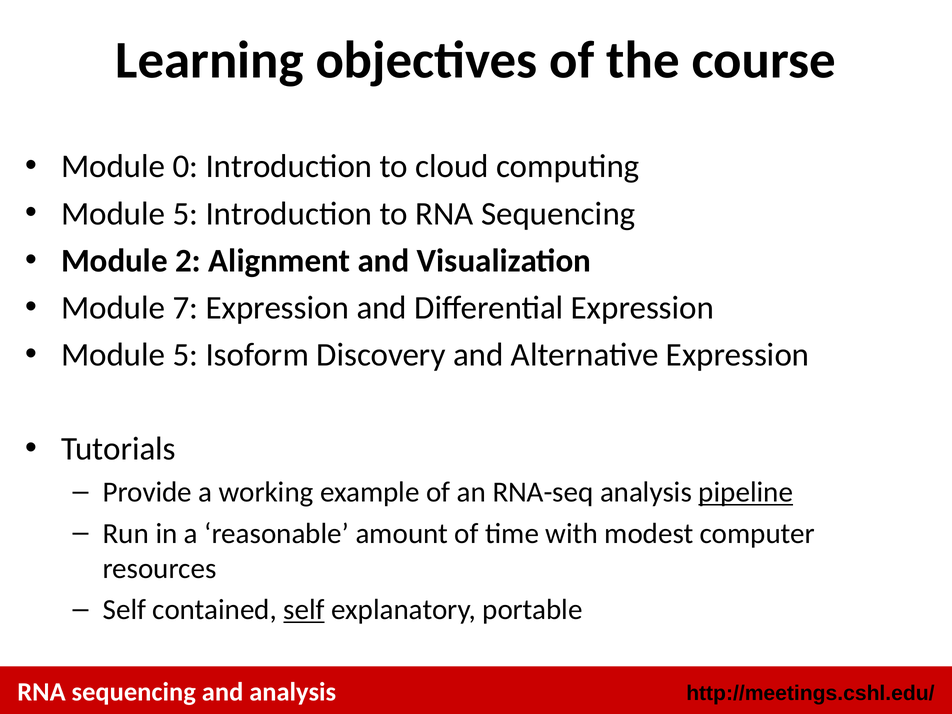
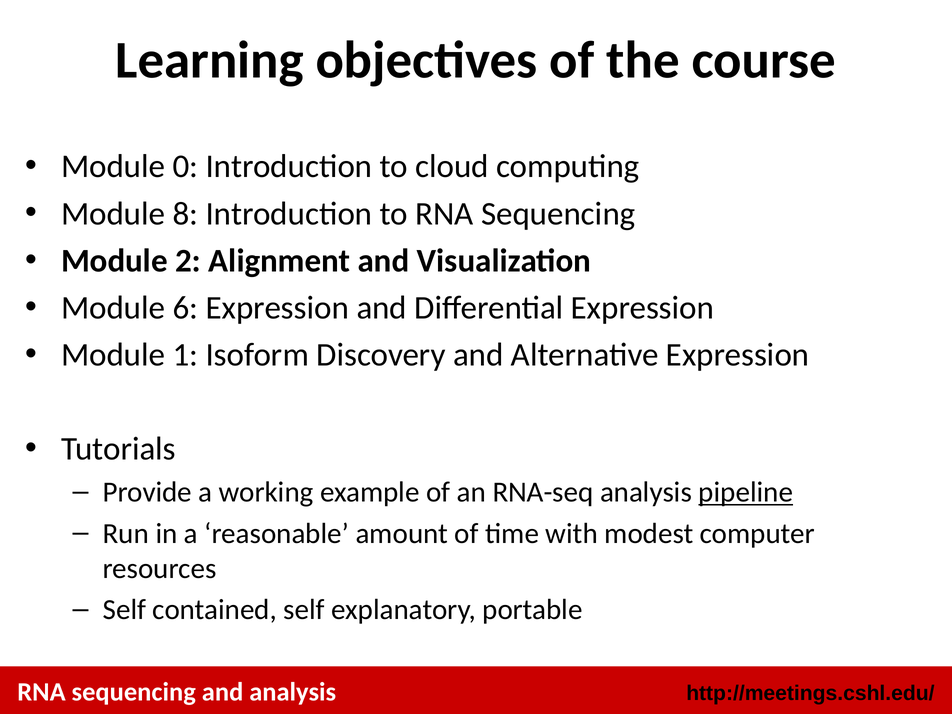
5: 5 -> 8 (185, 214)
7: 7 -> 6 (185, 308)
5: 5 -> 1 (185, 355)
self underline: present -> none (304, 610)
